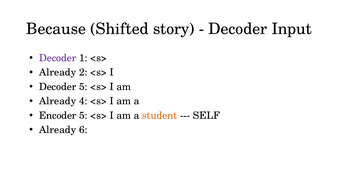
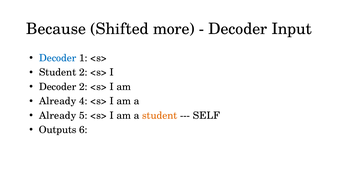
story: story -> more (174, 29)
Decoder colour: purple -> blue (58, 58)
Already: Already -> Student (58, 72)
Decoder 5: 5 -> 2 (83, 87)
Encoder: Encoder -> Already (58, 115)
Already: Already -> Outputs (58, 130)
